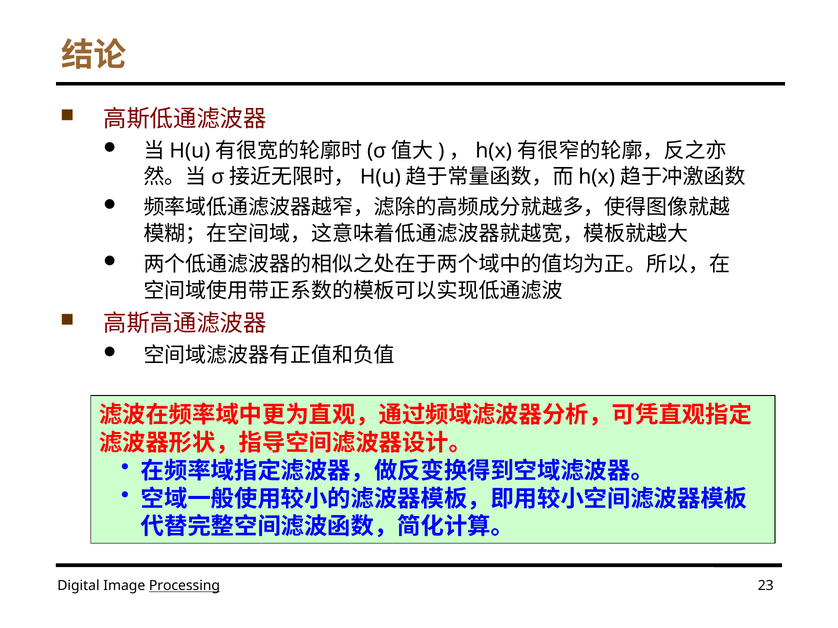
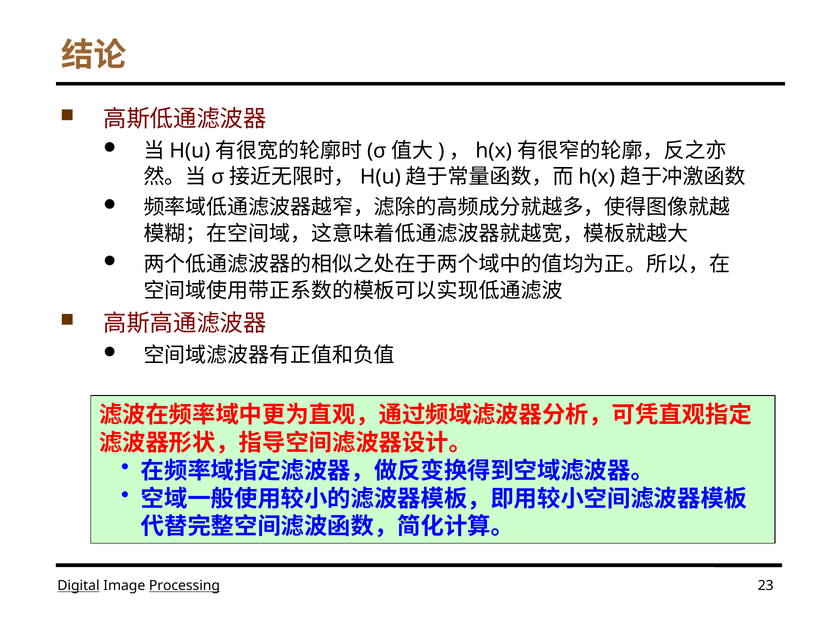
Digital underline: none -> present (78, 586)
